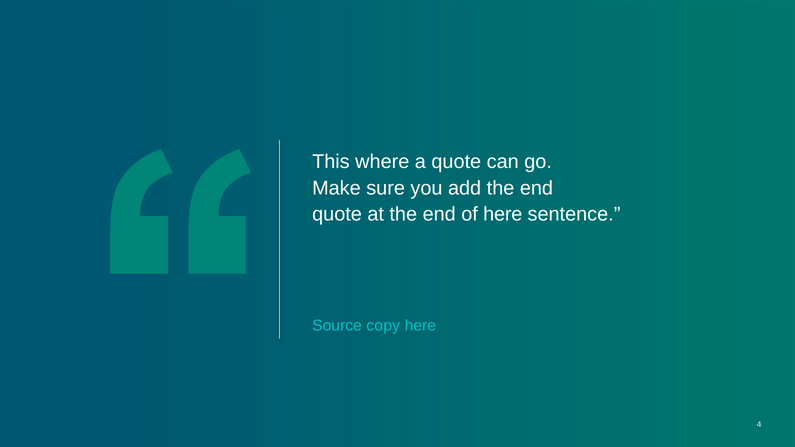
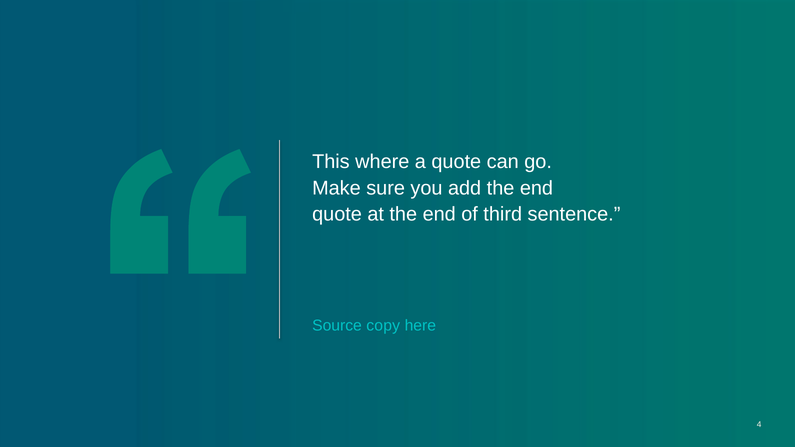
of here: here -> third (503, 214)
